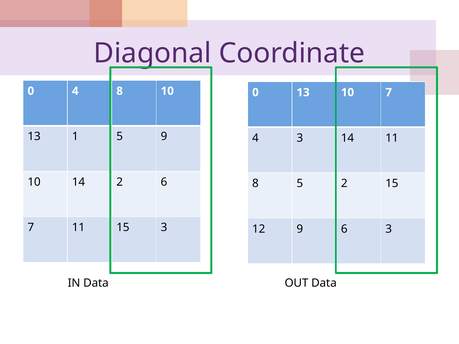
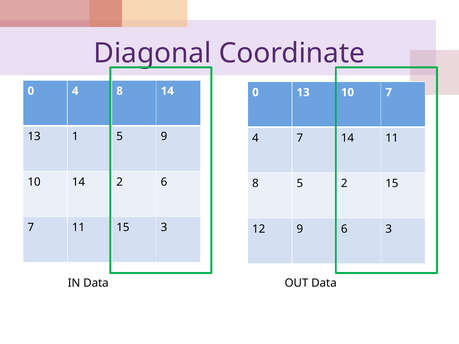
8 10: 10 -> 14 (167, 91)
4 3: 3 -> 7 (300, 138)
